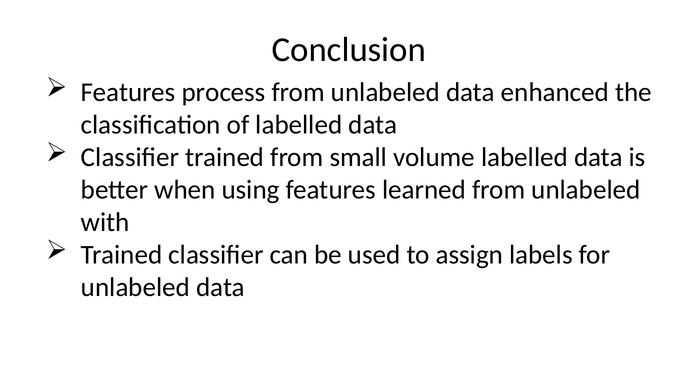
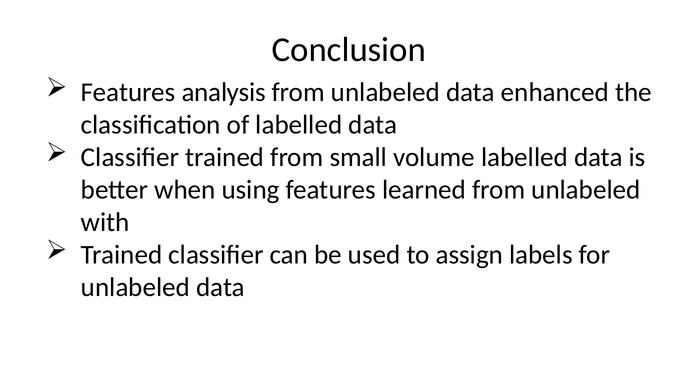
process: process -> analysis (224, 92)
